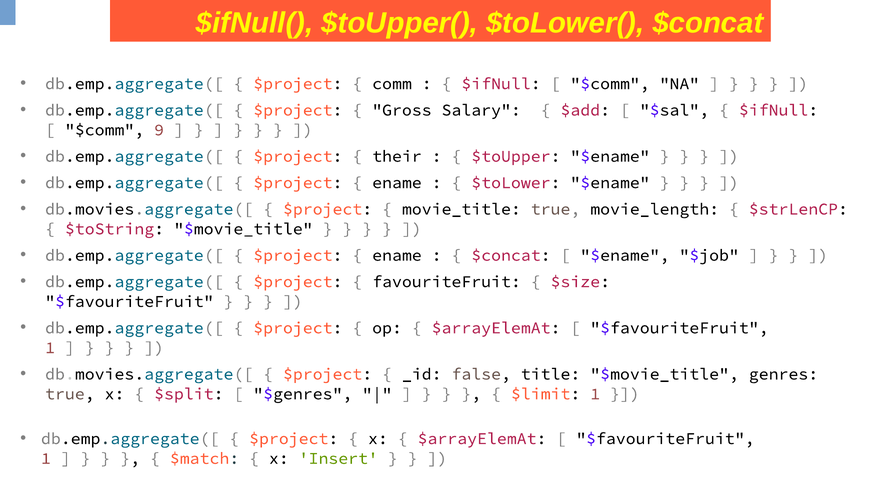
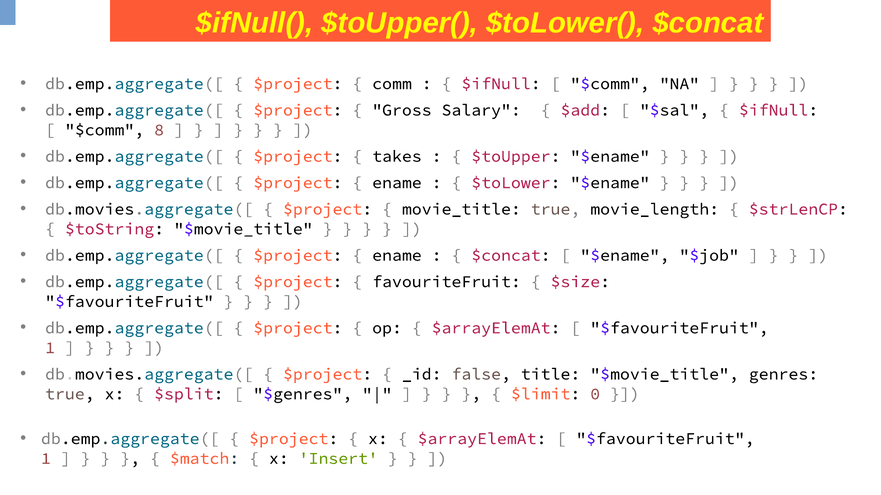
9: 9 -> 8 (159, 130)
their: their -> takes (397, 156)
$limit 1: 1 -> 0 (595, 394)
